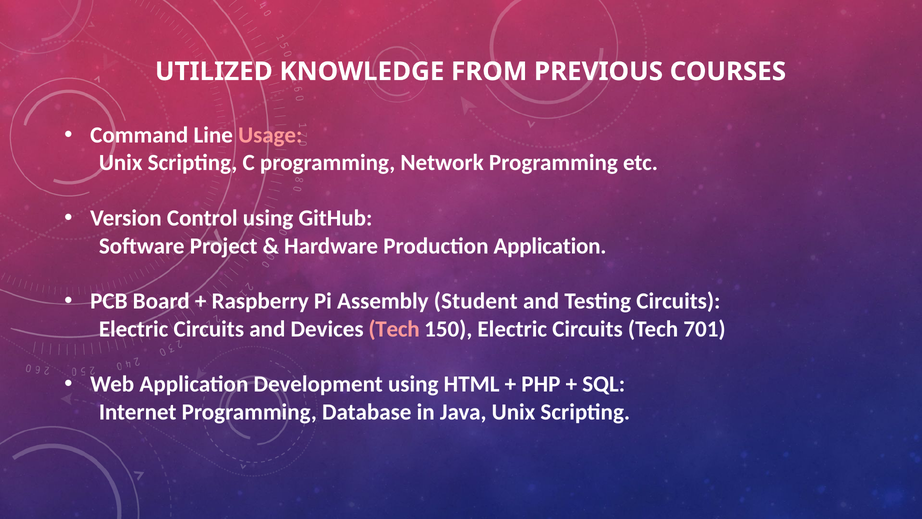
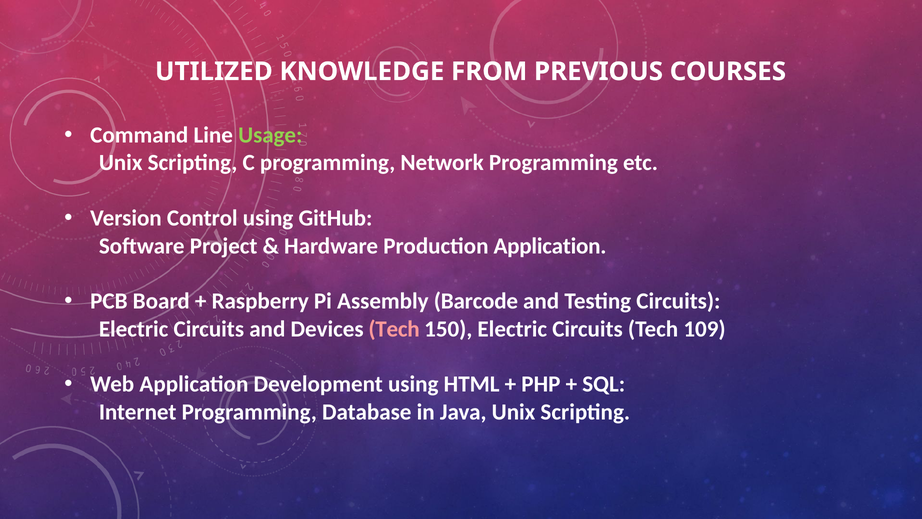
Usage colour: pink -> light green (270, 135)
Student: Student -> Barcode (476, 301)
701: 701 -> 109 (705, 329)
